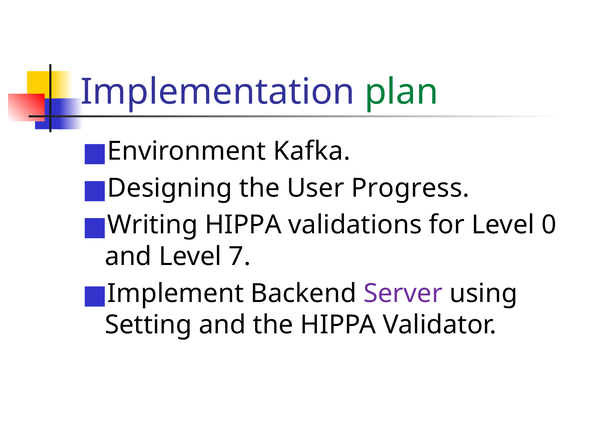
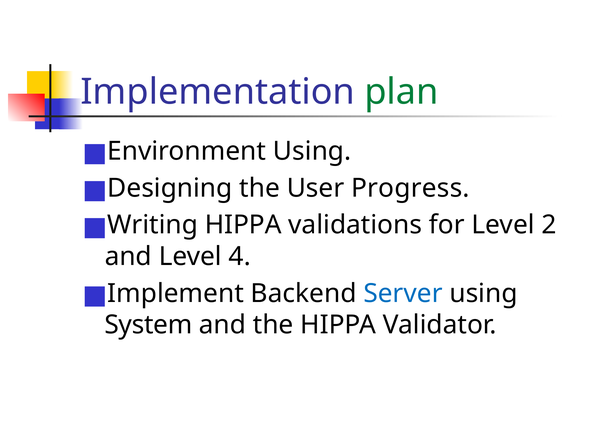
Environment Kafka: Kafka -> Using (312, 151)
0: 0 -> 2 (549, 225)
7: 7 -> 4 (240, 257)
Server colour: purple -> blue (403, 293)
Setting: Setting -> System (148, 325)
